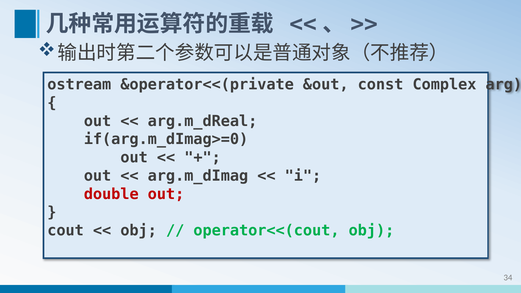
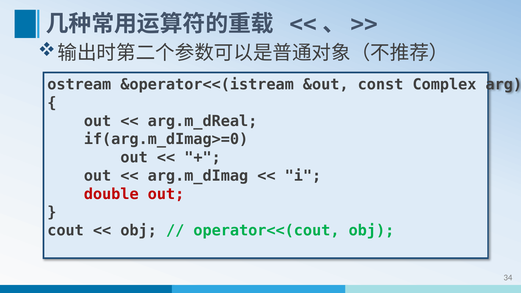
&operator<<(private: &operator<<(private -> &operator<<(istream (207, 85)
